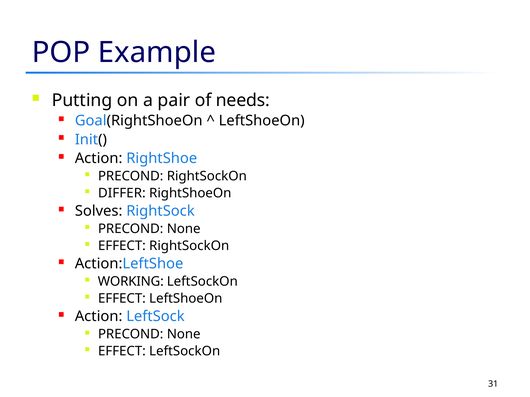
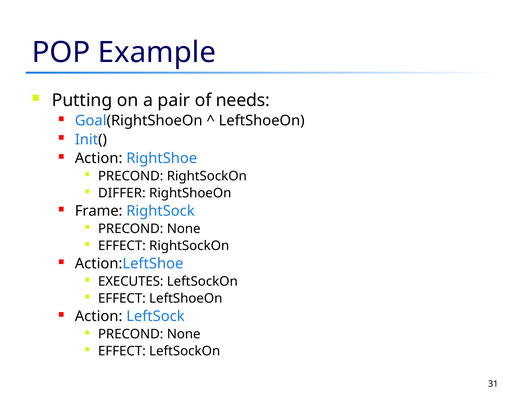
Solves: Solves -> Frame (99, 211)
WORKING: WORKING -> EXECUTES (131, 282)
